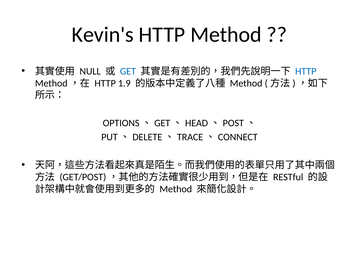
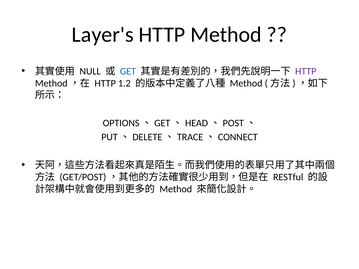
Kevin's: Kevin's -> Layer's (103, 35)
HTTP colour: blue -> purple (306, 71)
1.9: 1.9 -> 1.2 (124, 83)
